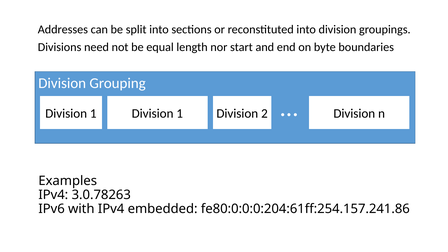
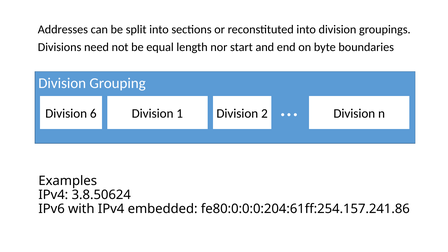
1: 1 -> 6 (93, 113)
3.0.78263: 3.0.78263 -> 3.8.50624 (101, 195)
